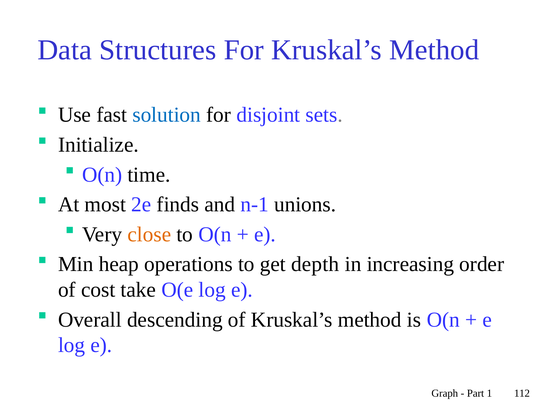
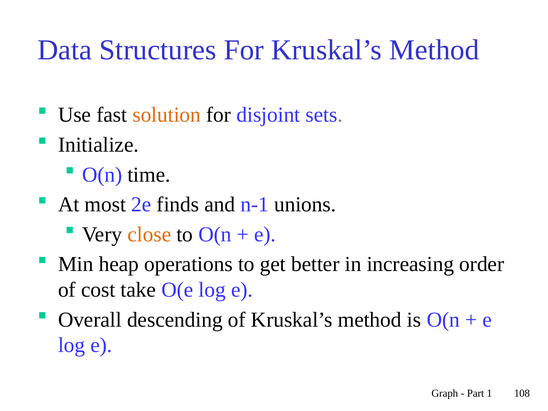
solution colour: blue -> orange (167, 115)
depth: depth -> better (315, 264)
112: 112 -> 108 (522, 393)
